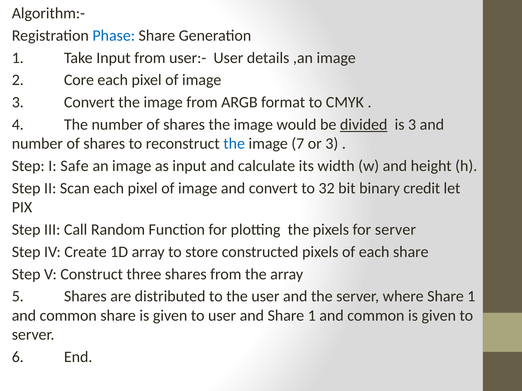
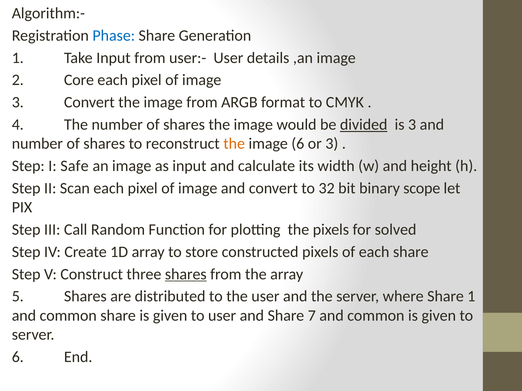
the colour: blue -> orange (234, 144)
image 7: 7 -> 6 (298, 144)
credit: credit -> scope (422, 188)
for server: server -> solved (396, 230)
shares underline: none -> present (186, 274)
and Share 1: 1 -> 7 (312, 316)
